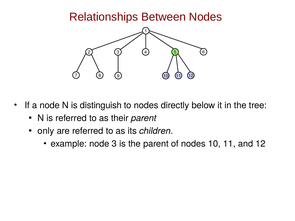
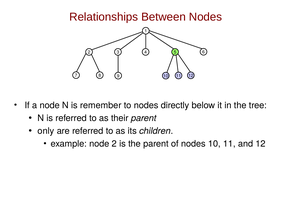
distinguish: distinguish -> remember (101, 105)
node 3: 3 -> 2 (114, 144)
